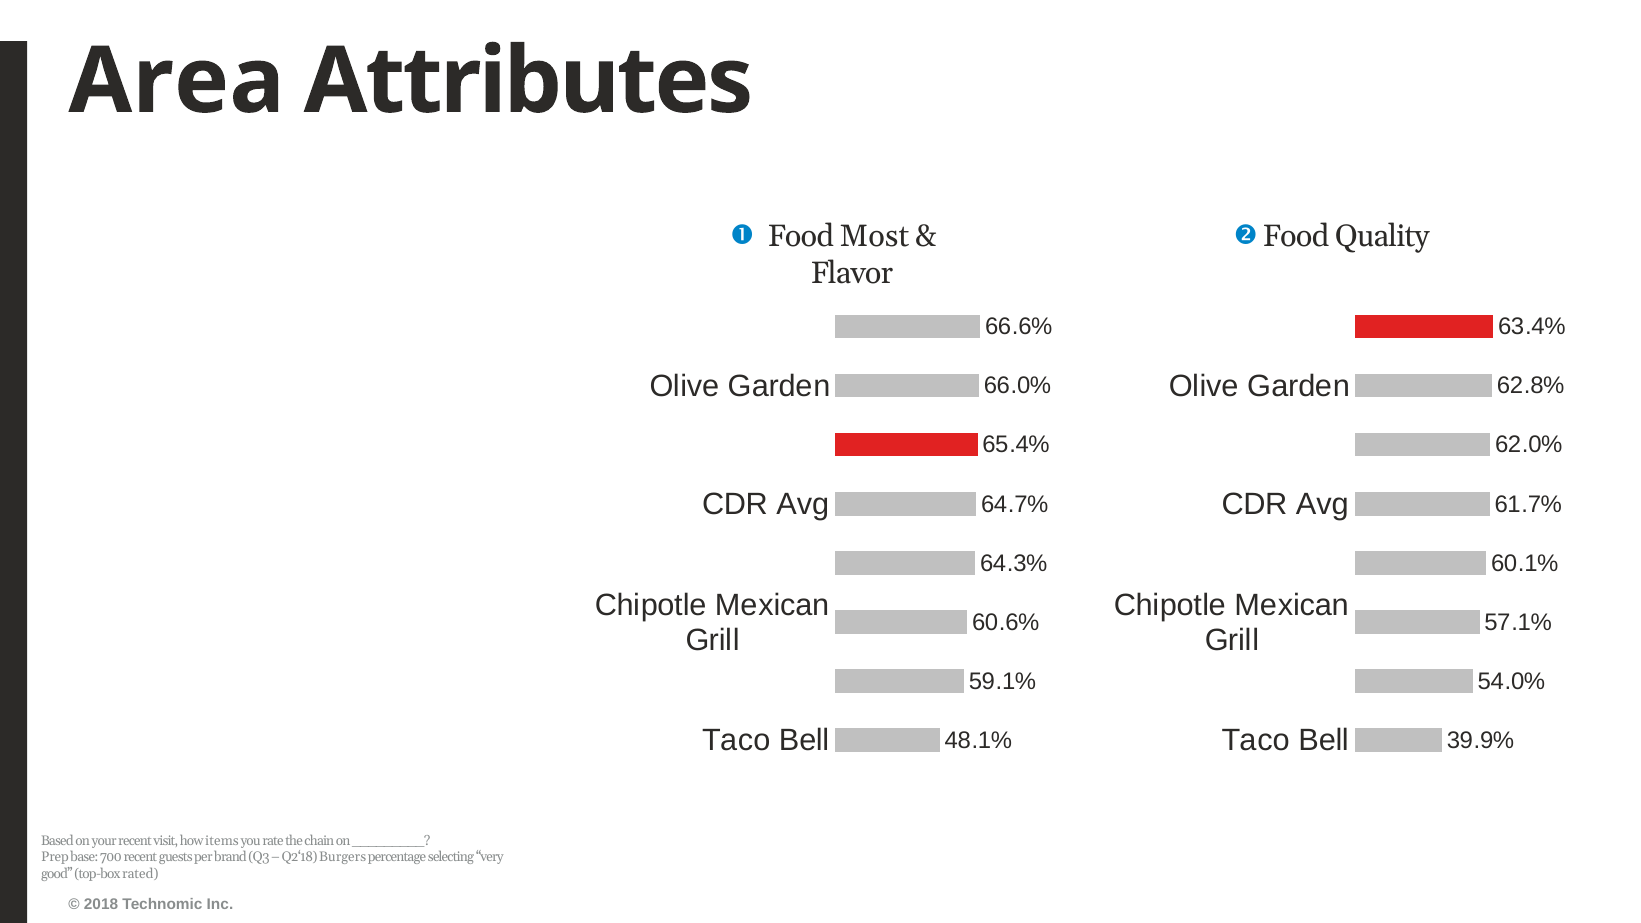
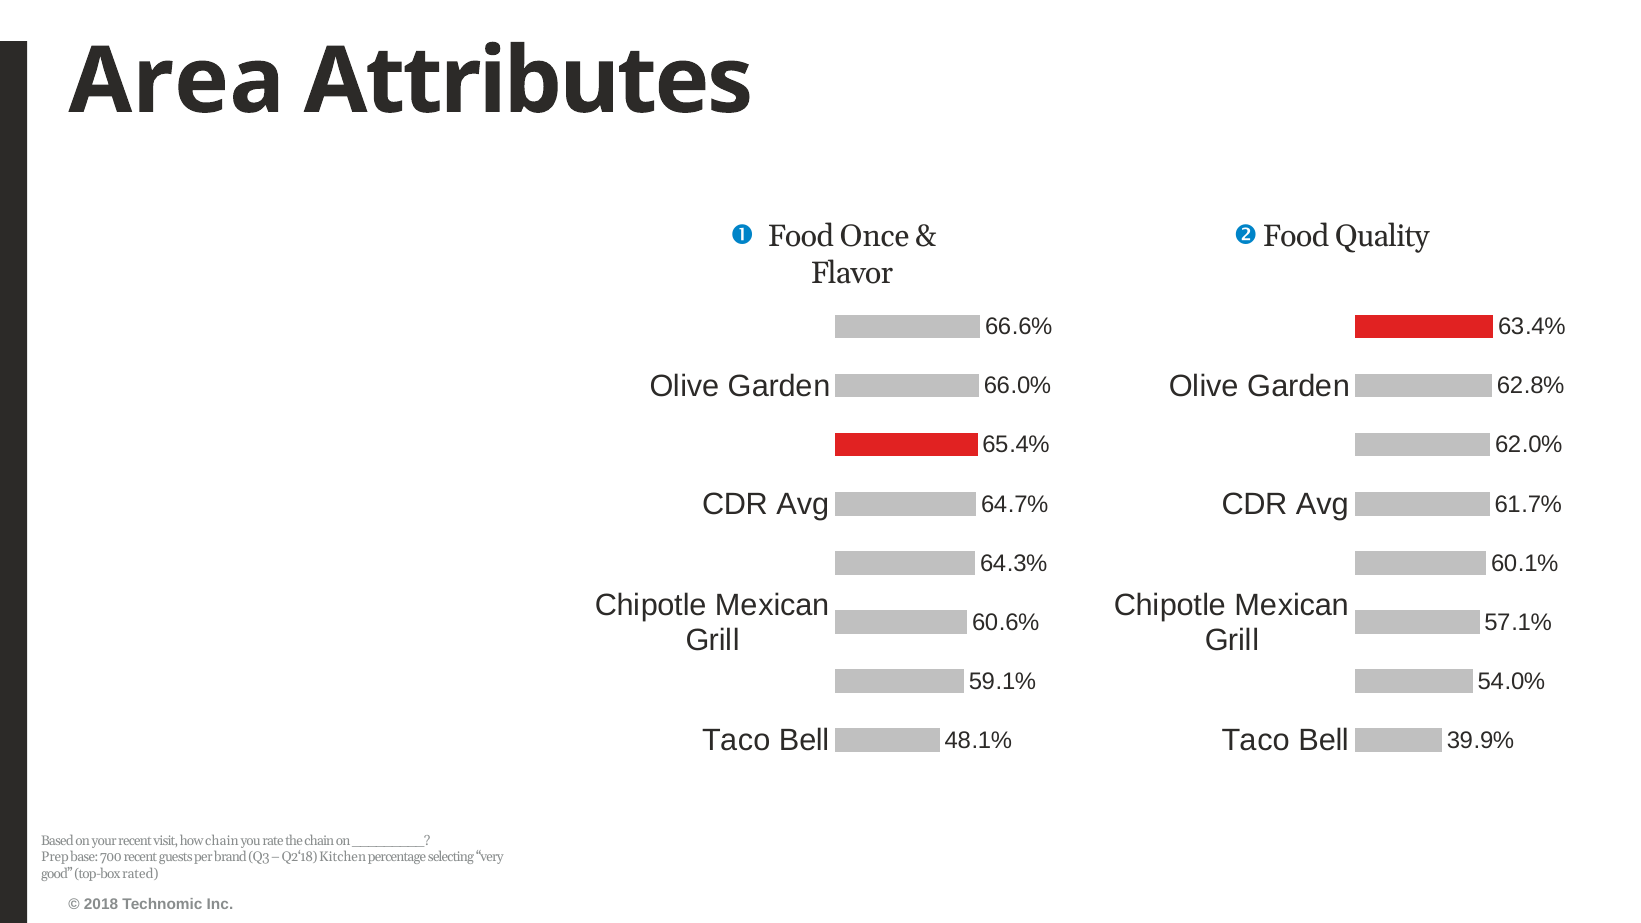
Most: Most -> Once (875, 236)
how items: items -> chain (222, 841)
Burgers: Burgers -> Kitchen (343, 858)
